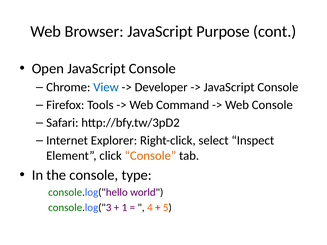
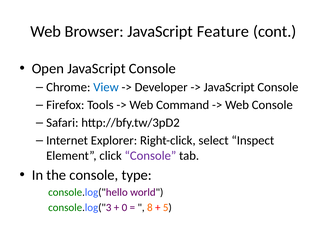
Purpose: Purpose -> Feature (223, 31)
Console colour: orange -> purple (150, 156)
1: 1 -> 0 (124, 208)
4: 4 -> 8 (150, 208)
